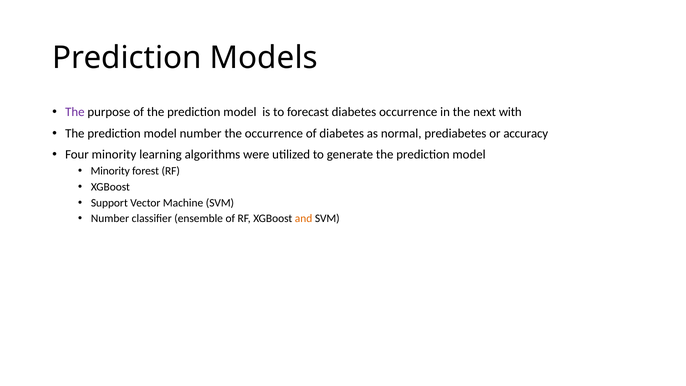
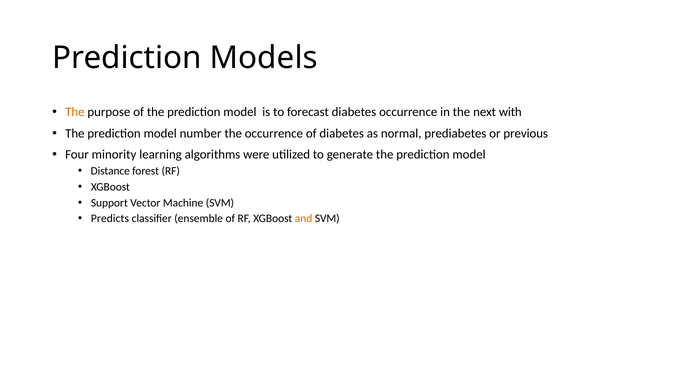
The colour: purple -> orange (75, 112)
accuracy: accuracy -> previous (526, 133)
Minority: Minority -> Distance (110, 171)
Number: Number -> Predicts (110, 219)
